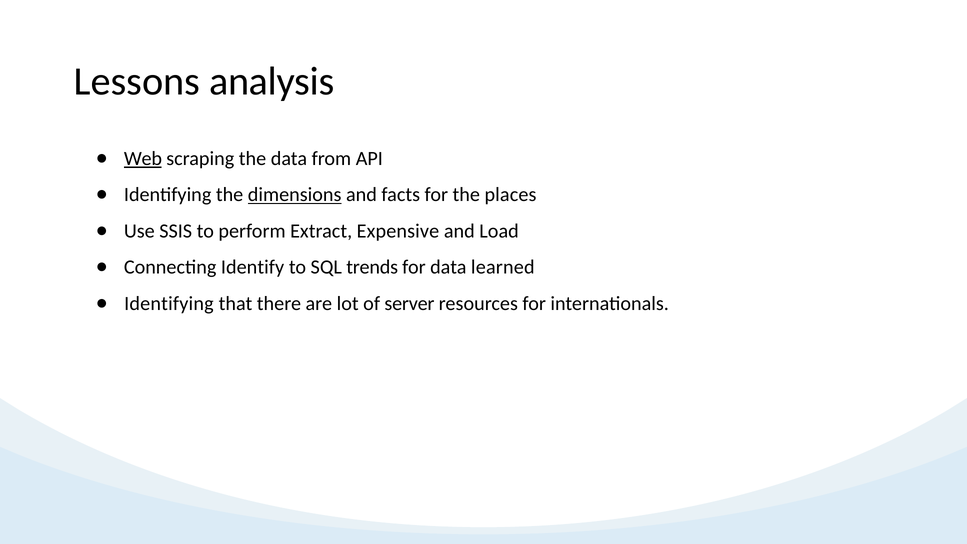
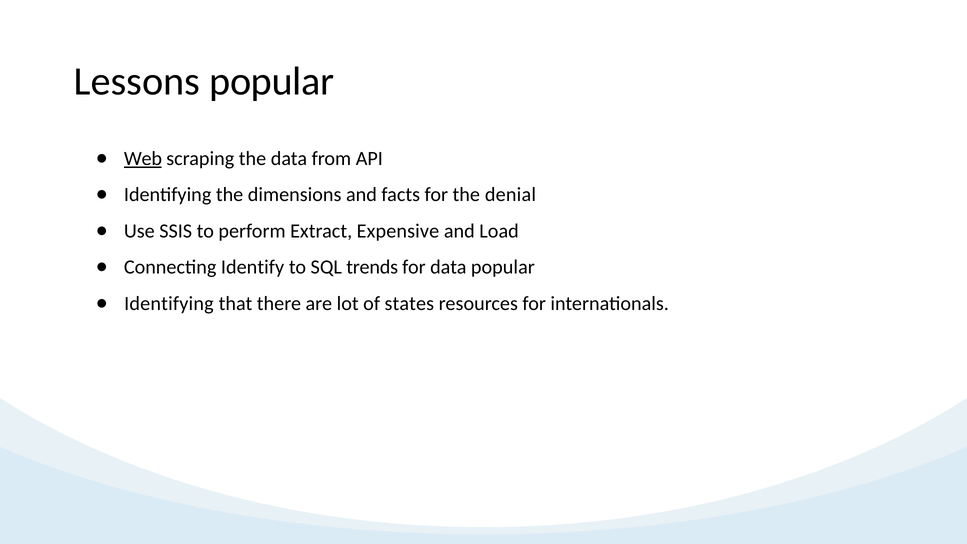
Lessons analysis: analysis -> popular (272, 81)
dimensions underline: present -> none (295, 195)
places: places -> denial (510, 195)
data learned: learned -> popular (503, 267)
server: server -> states (409, 304)
